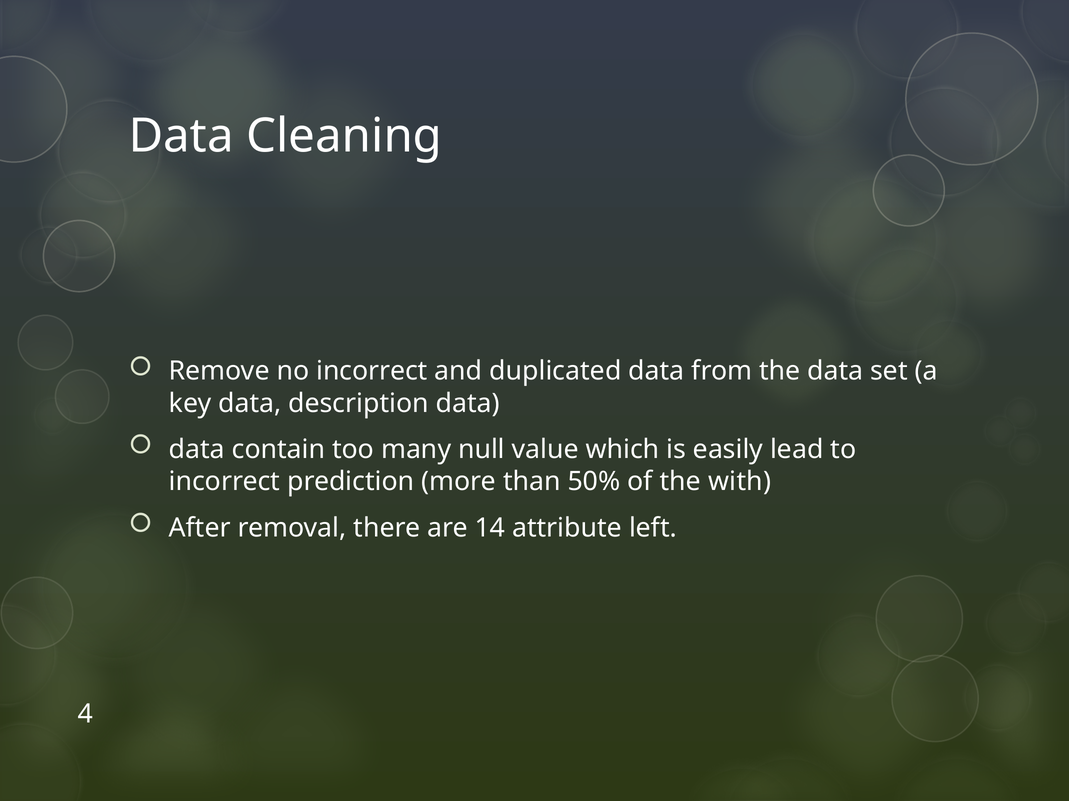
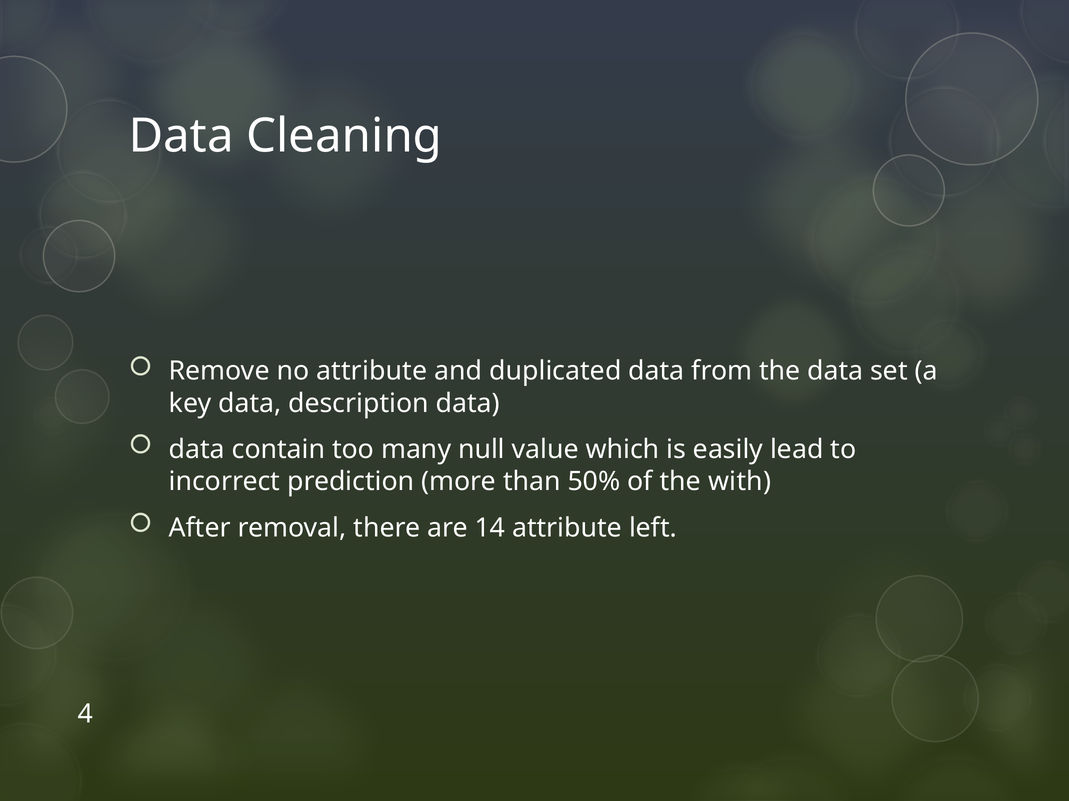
no incorrect: incorrect -> attribute (372, 372)
